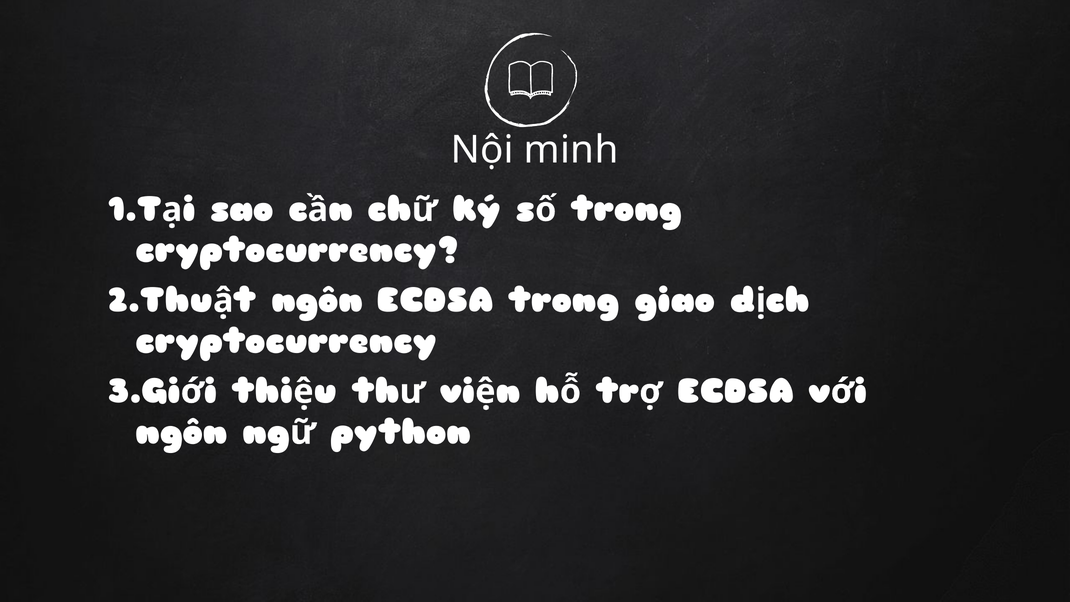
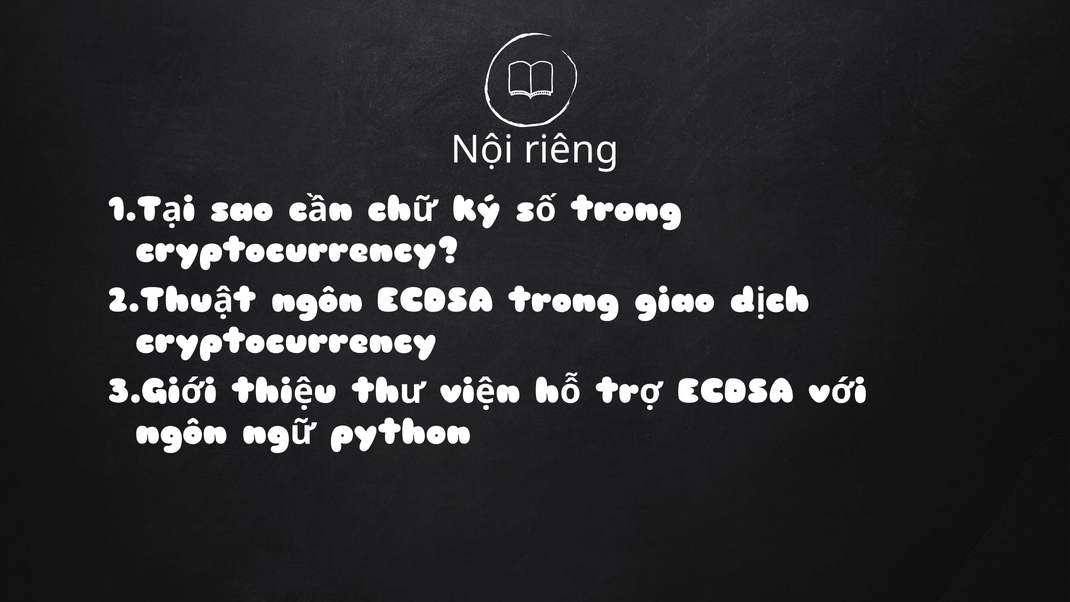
minh: minh -> riêng (571, 150)
